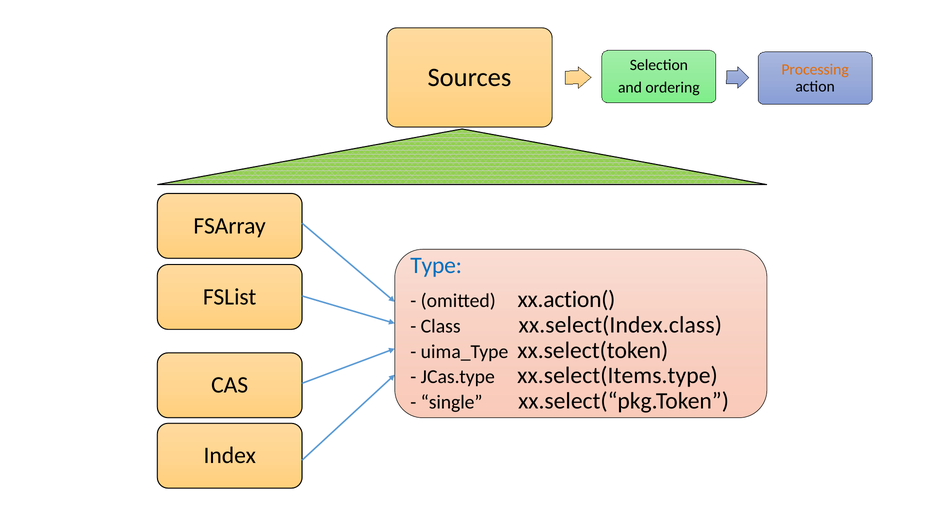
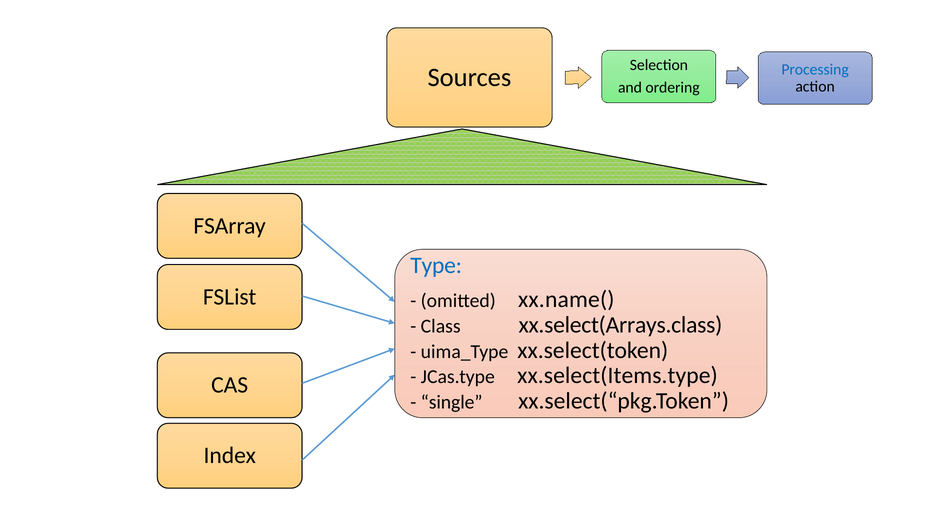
Processing colour: orange -> blue (815, 70)
xx.action(: xx.action( -> xx.name( (566, 299)
xx.select(Index.class: xx.select(Index.class -> xx.select(Arrays.class (620, 325)
